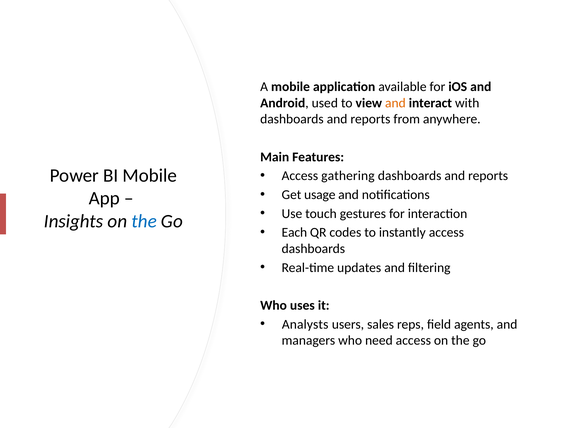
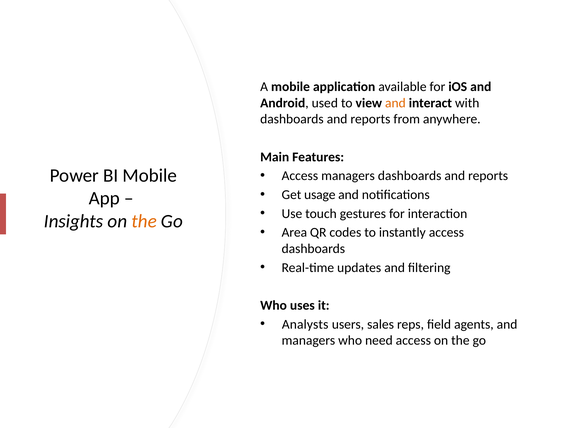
Access gathering: gathering -> managers (348, 176)
the colour: blue -> orange (144, 221)
Each: Each -> Area (294, 233)
